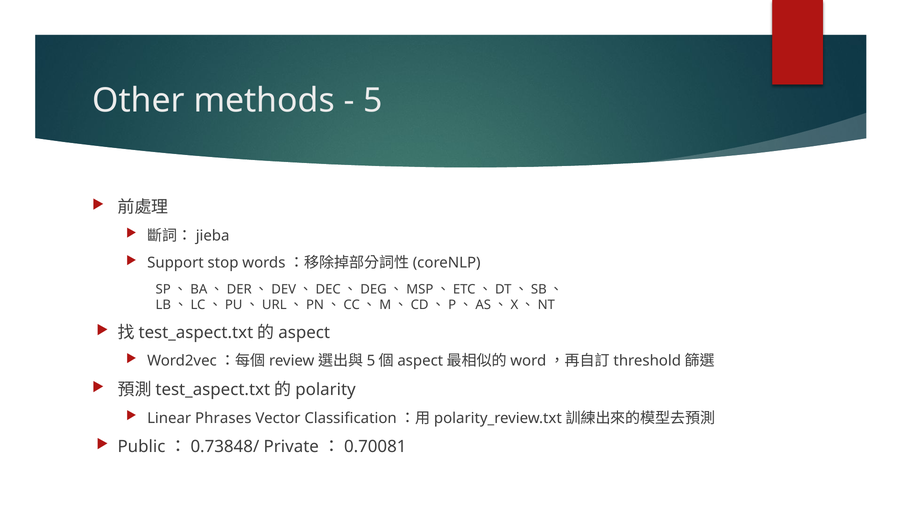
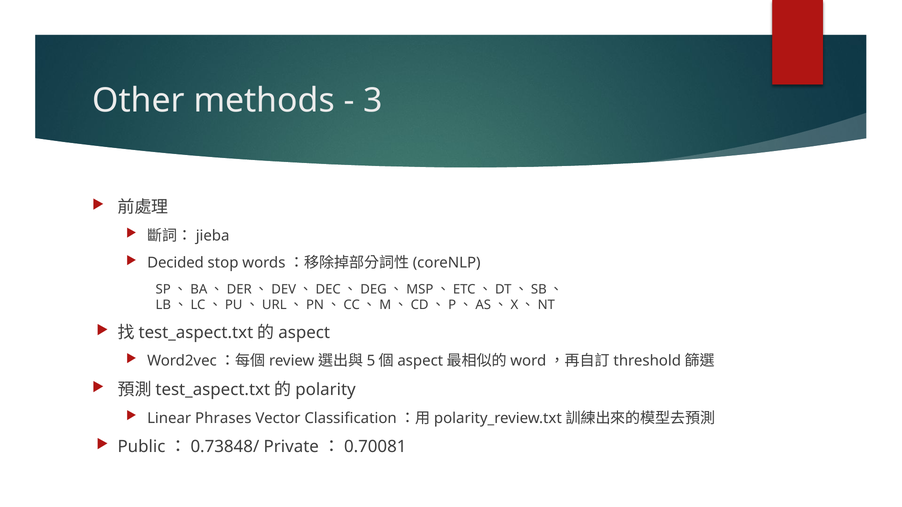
5: 5 -> 3 (373, 101)
Support: Support -> Decided (176, 263)
